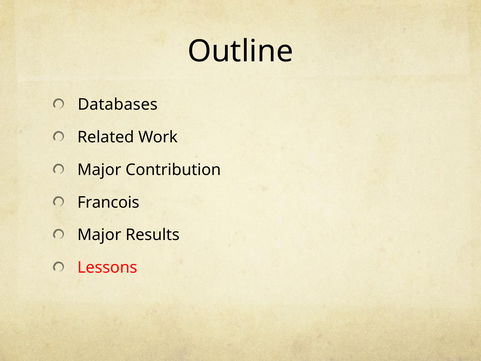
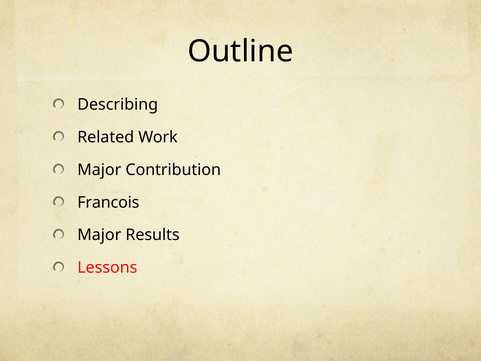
Databases: Databases -> Describing (118, 104)
